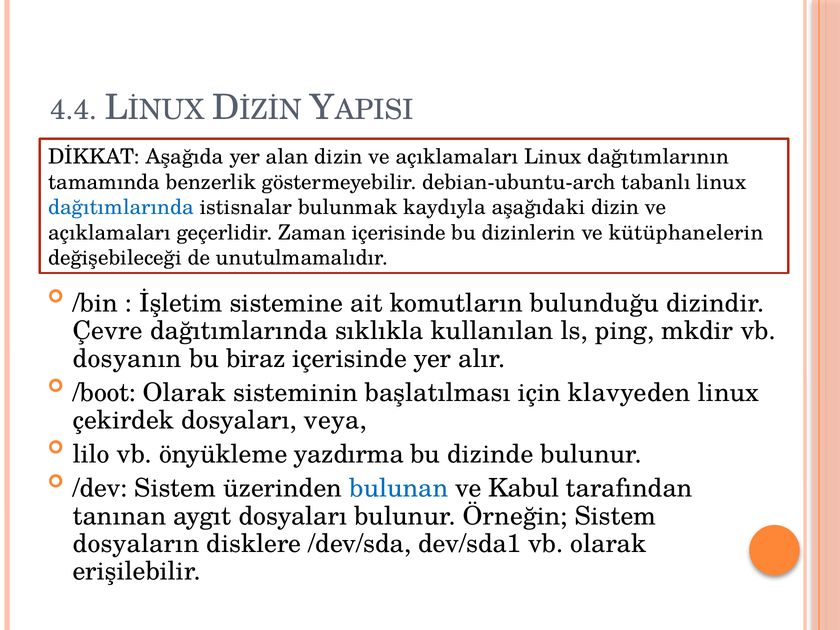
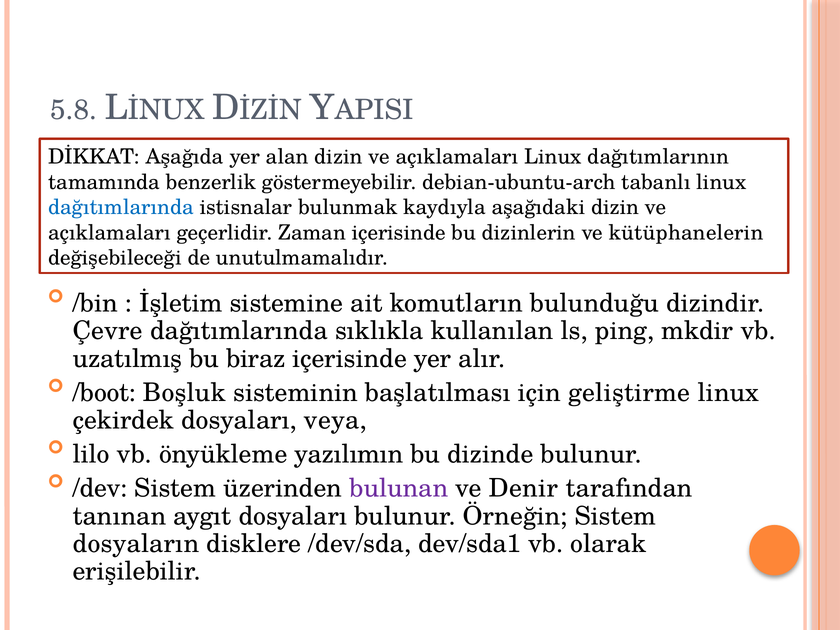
4.4: 4.4 -> 5.8 (74, 110)
dosyanın: dosyanın -> uzatılmış (128, 359)
/boot Olarak: Olarak -> Boşluk (184, 393)
klavyeden: klavyeden -> geliştirme (629, 393)
yazdırma: yazdırma -> yazılımın (349, 454)
bulunan colour: blue -> purple (399, 488)
Kabul: Kabul -> Denir (523, 488)
